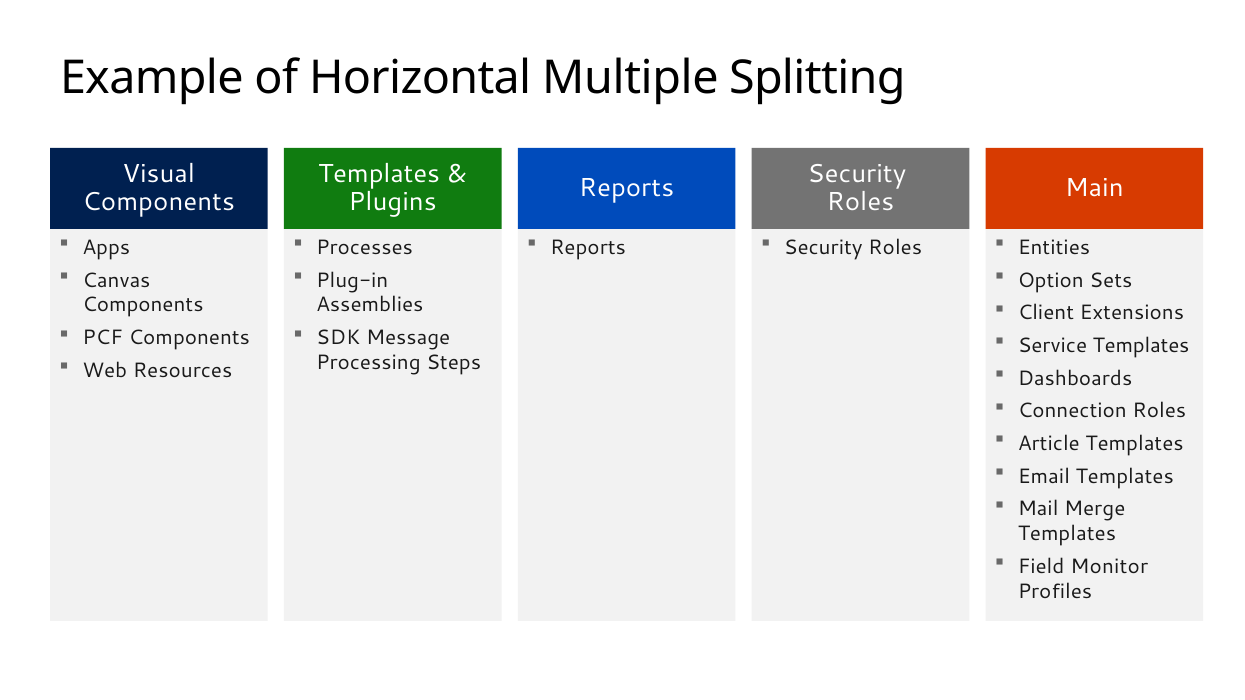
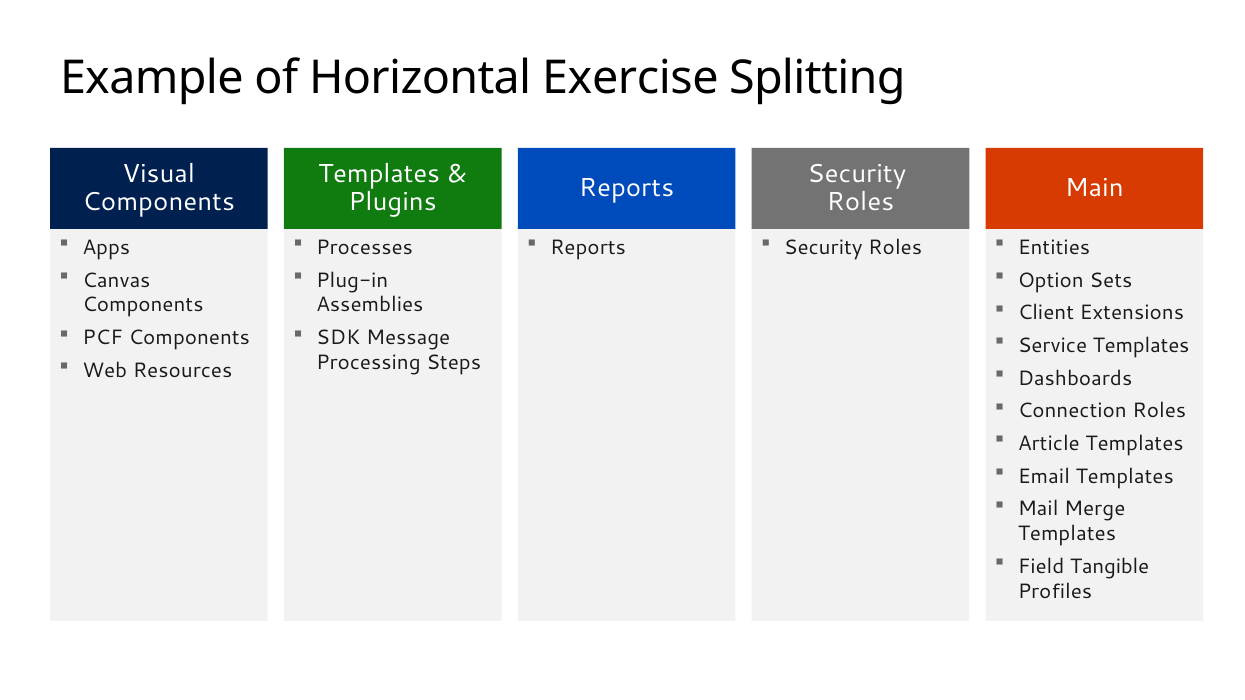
Multiple: Multiple -> Exercise (630, 78)
Monitor: Monitor -> Tangible (1109, 567)
